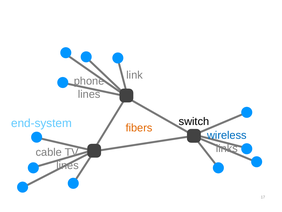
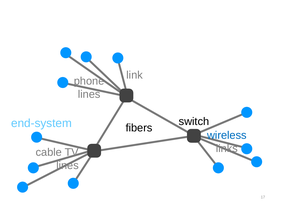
fibers colour: orange -> black (139, 128)
